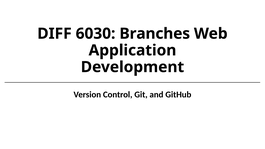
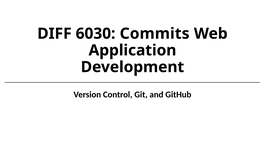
Branches: Branches -> Commits (155, 34)
